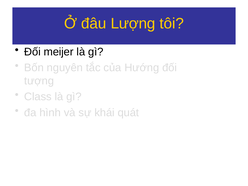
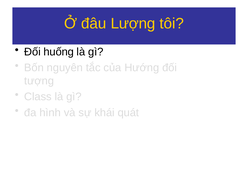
meijer: meijer -> huống (59, 52)
